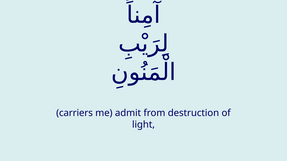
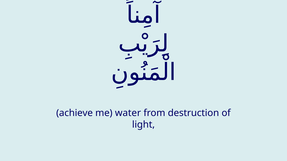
carriers: carriers -> achieve (75, 113)
admit: admit -> water (128, 113)
